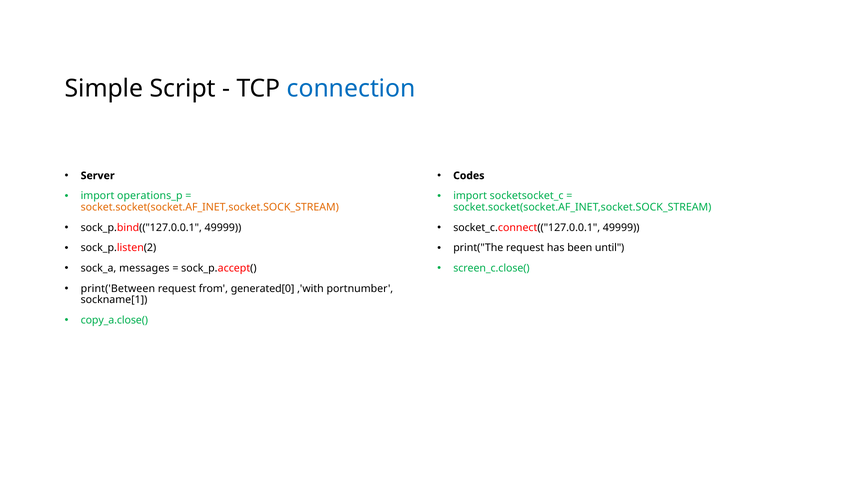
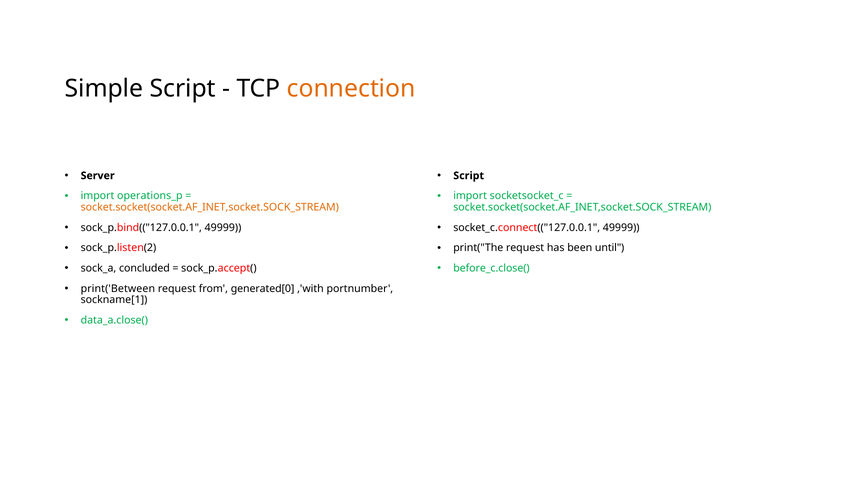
connection colour: blue -> orange (351, 89)
Codes: Codes -> Script (469, 176)
messages: messages -> concluded (144, 269)
screen_c.close(: screen_c.close( -> before_c.close( (491, 269)
copy_a.close(: copy_a.close( -> data_a.close( (114, 321)
